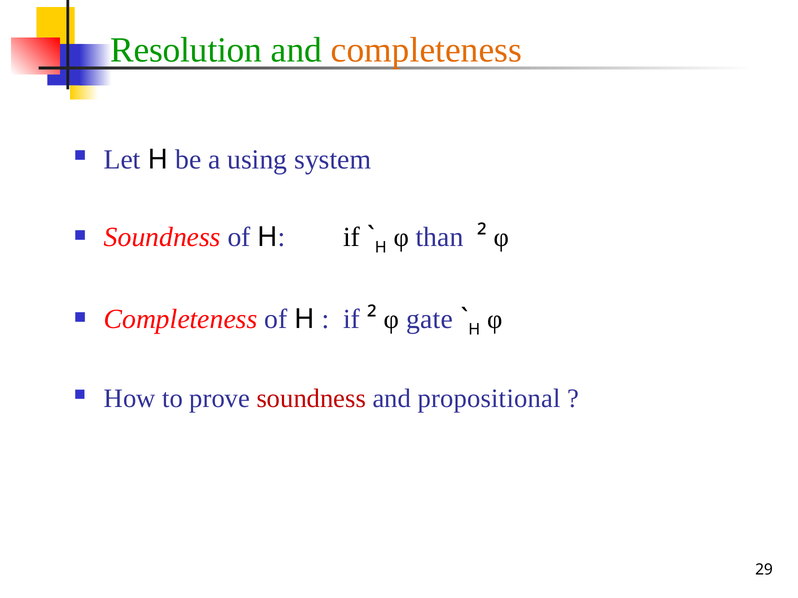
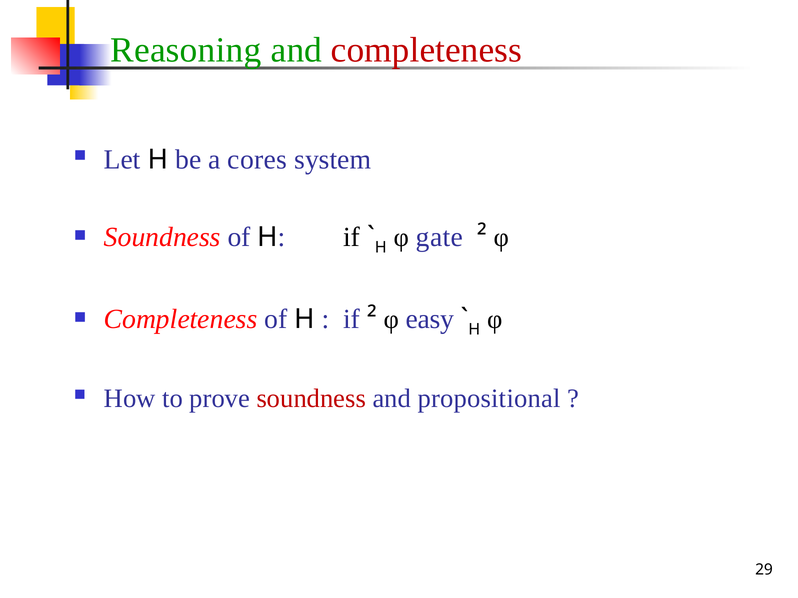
Resolution: Resolution -> Reasoning (186, 50)
completeness colour: orange -> red (426, 50)
using: using -> cores (257, 160)
than: than -> gate (439, 237)
gate: gate -> easy (430, 319)
